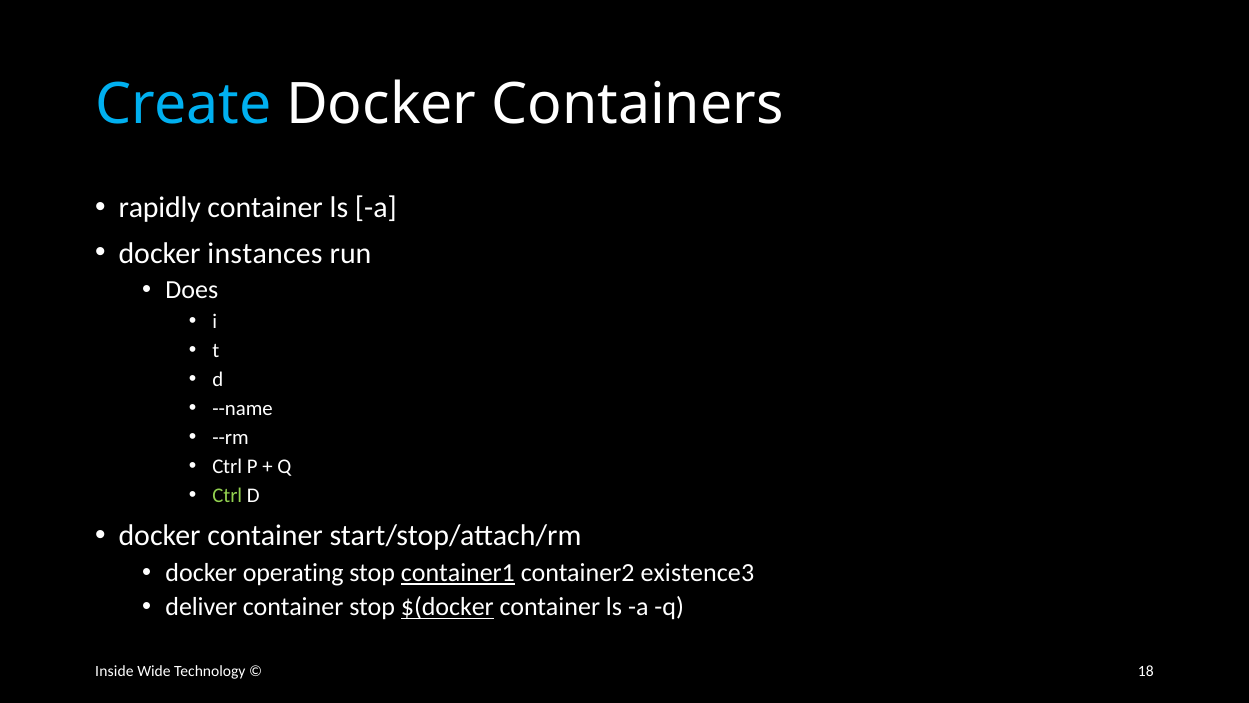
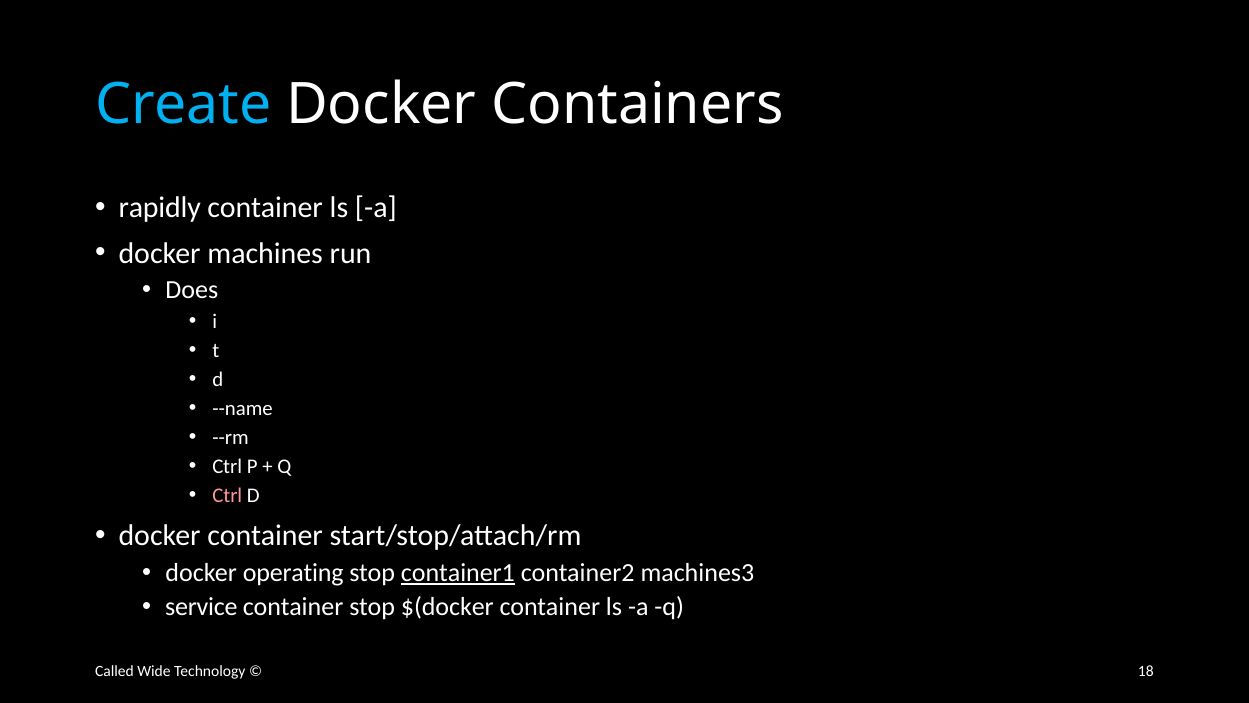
instances: instances -> machines (265, 253)
Ctrl colour: light green -> pink (227, 495)
existence3: existence3 -> machines3 (697, 572)
deliver: deliver -> service (201, 607)
$(docker underline: present -> none (447, 607)
Inside: Inside -> Called (115, 671)
